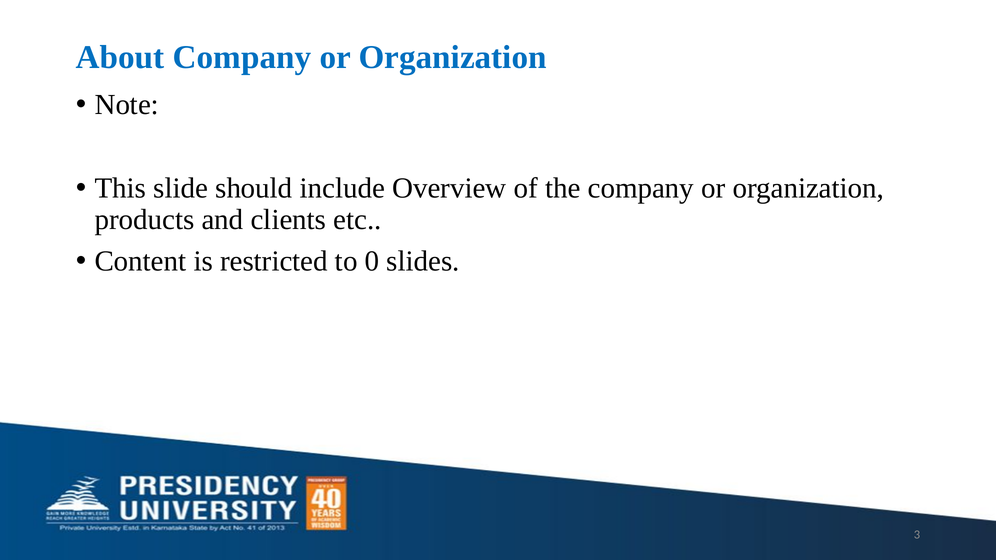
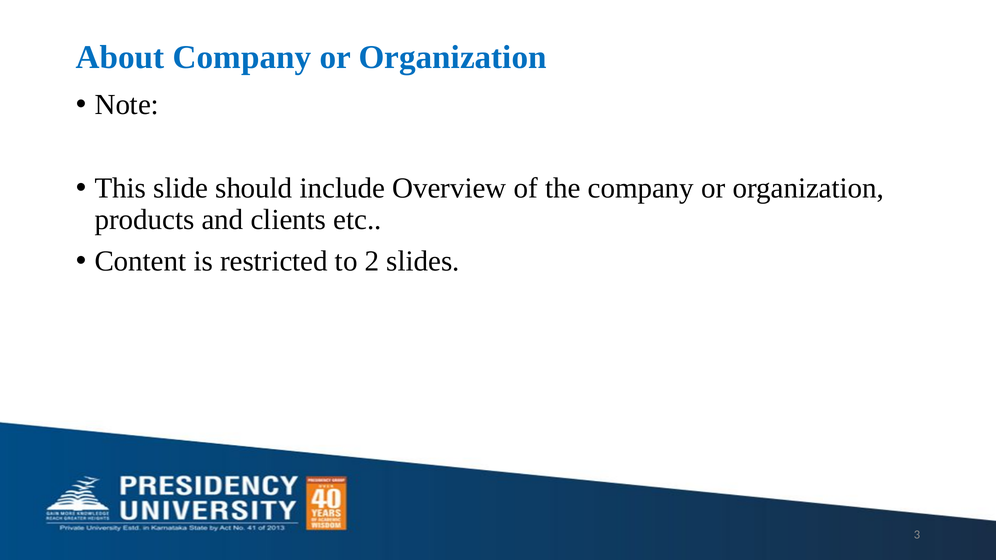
0: 0 -> 2 (372, 261)
